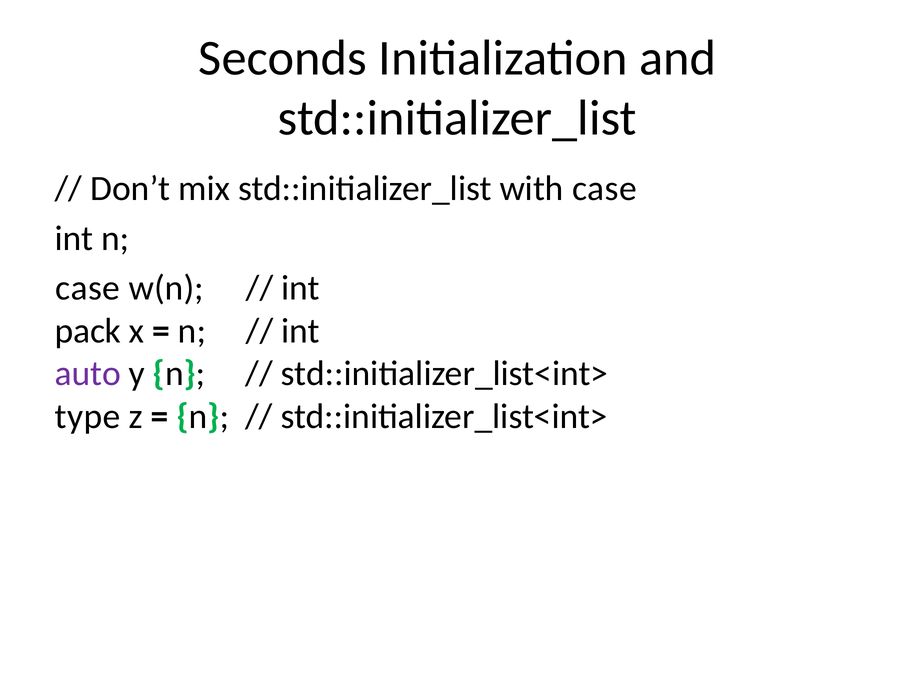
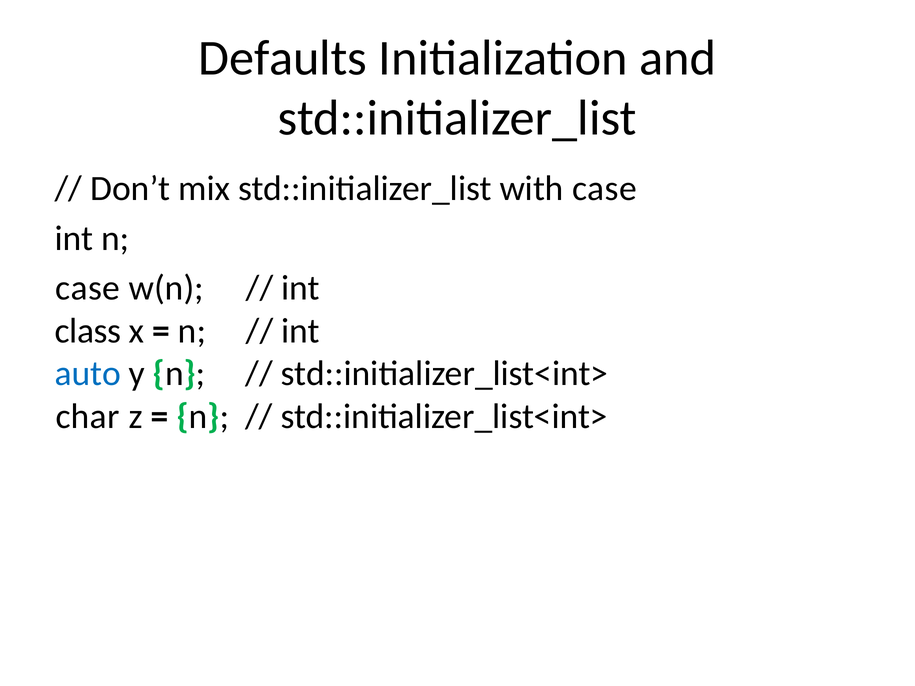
Seconds: Seconds -> Defaults (283, 58)
pack: pack -> class (88, 331)
auto colour: purple -> blue (88, 374)
type: type -> char (88, 416)
